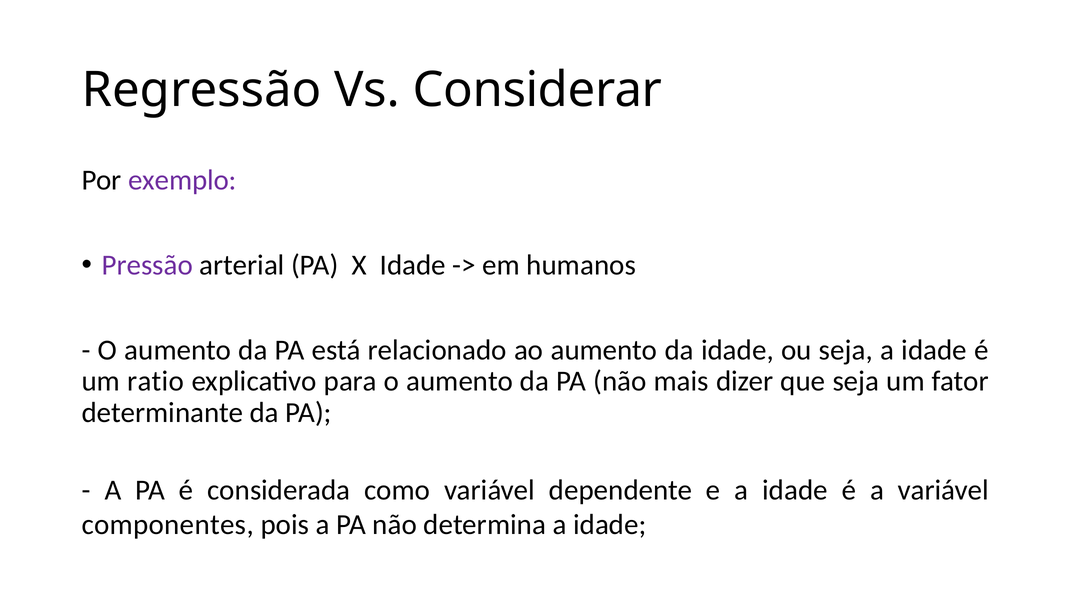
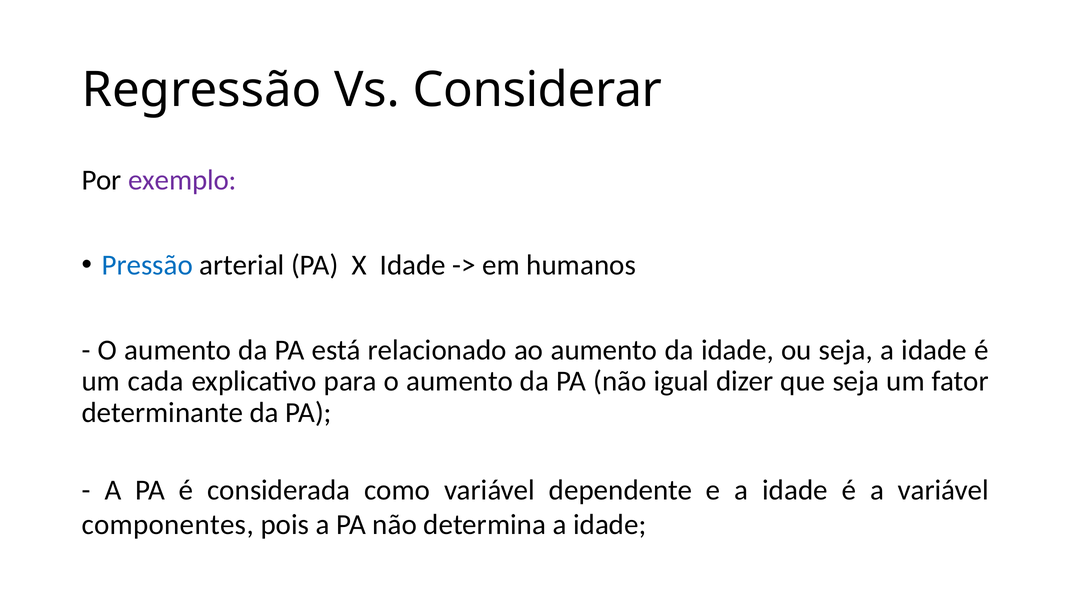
Pressão colour: purple -> blue (147, 265)
ratio: ratio -> cada (156, 381)
mais: mais -> igual (681, 381)
